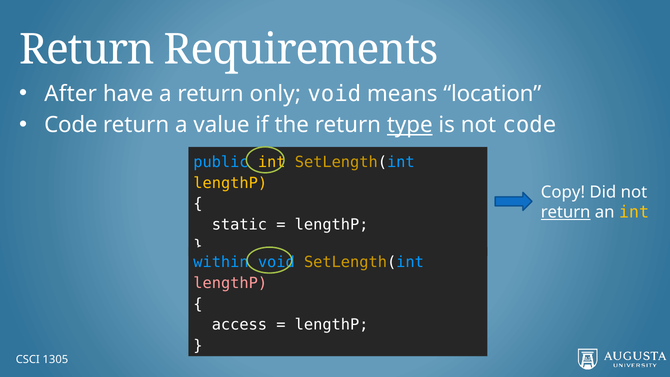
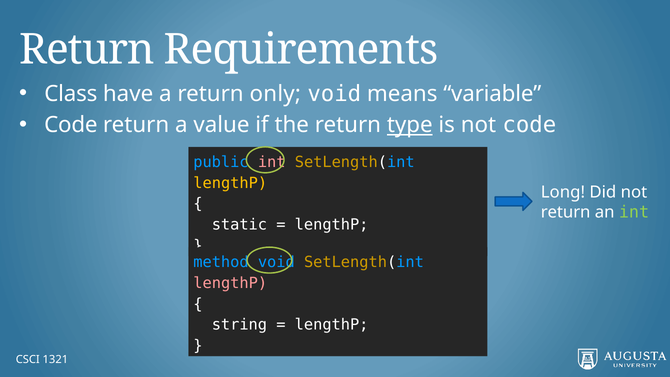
After: After -> Class (71, 94)
location: location -> variable (492, 94)
int colour: yellow -> pink (272, 162)
Copy: Copy -> Long (563, 192)
return underline: present -> none (566, 212)
int colour: yellow -> light green (634, 212)
within: within -> method (221, 262)
access: access -> string (239, 325)
1305: 1305 -> 1321 (55, 359)
